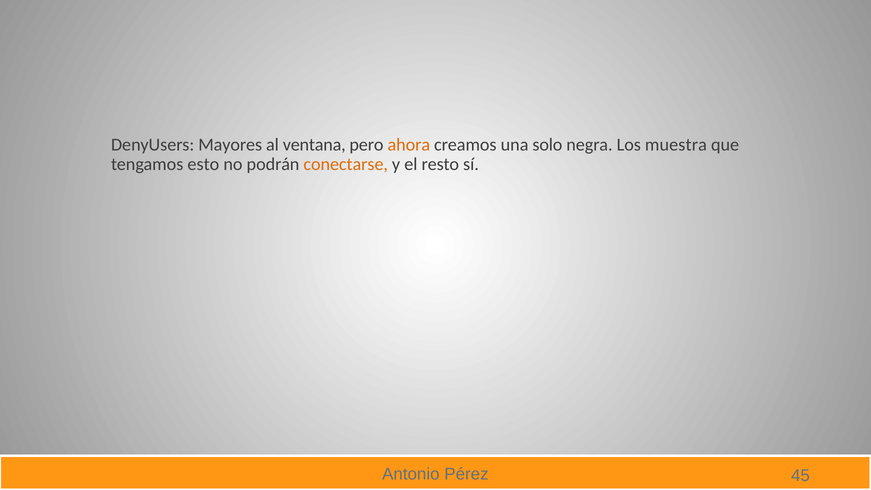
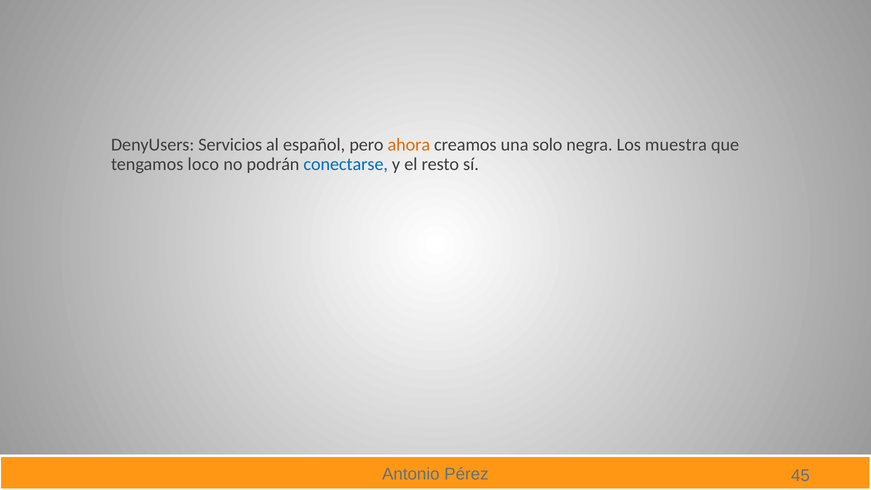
Mayores: Mayores -> Servicios (230, 145)
ventana: ventana -> español (314, 145)
esto: esto -> loco (203, 164)
conectarse colour: orange -> blue (346, 164)
